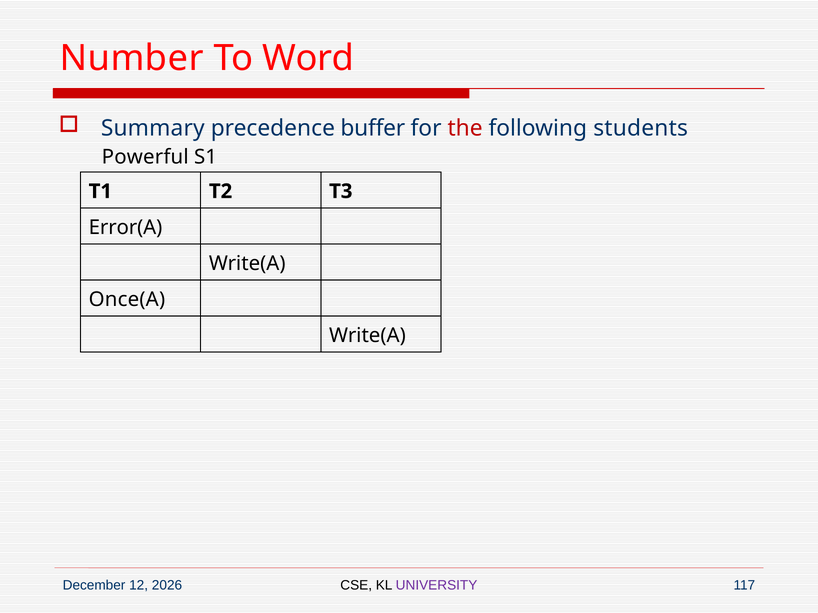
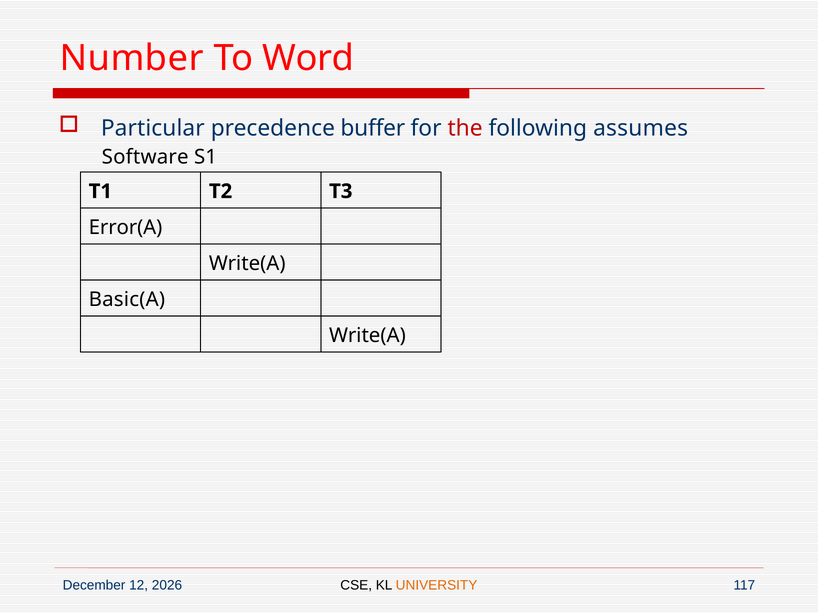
Summary: Summary -> Particular (153, 128)
students: students -> assumes (641, 128)
Powerful: Powerful -> Software (145, 157)
Once(A: Once(A -> Basic(A (127, 300)
UNIVERSITY colour: purple -> orange (437, 586)
